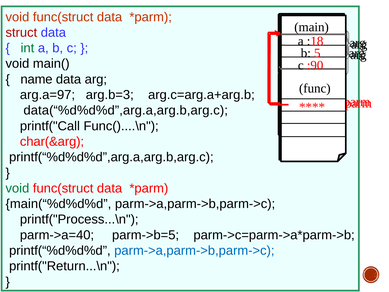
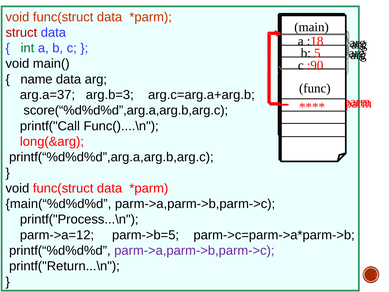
arg.a=97: arg.a=97 -> arg.a=37 (47, 95)
data(“%d%d%d”,arg.a,arg.b,arg.c: data(“%d%d%d”,arg.a,arg.b,arg.c -> score(“%d%d%d”,arg.a,arg.b,arg.c (126, 110)
char(&arg: char(&arg -> long(&arg (52, 141)
void colour: green -> black (17, 188)
parm->a=40: parm->a=40 -> parm->a=12 (57, 235)
parm->a,parm->b,parm->c colour: blue -> purple (194, 250)
